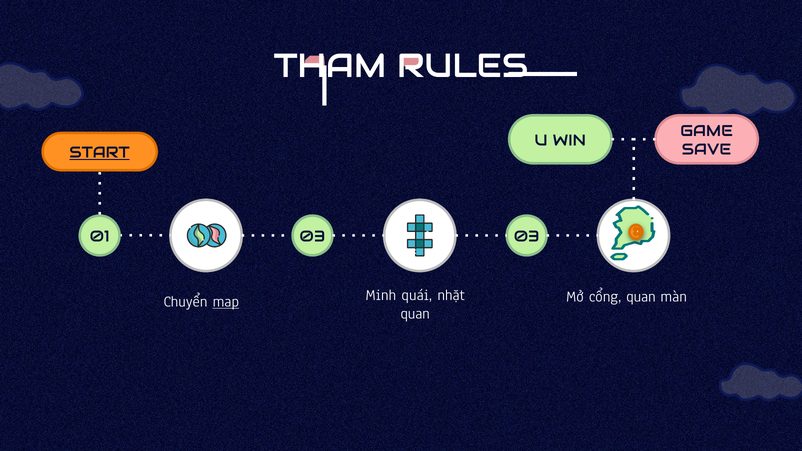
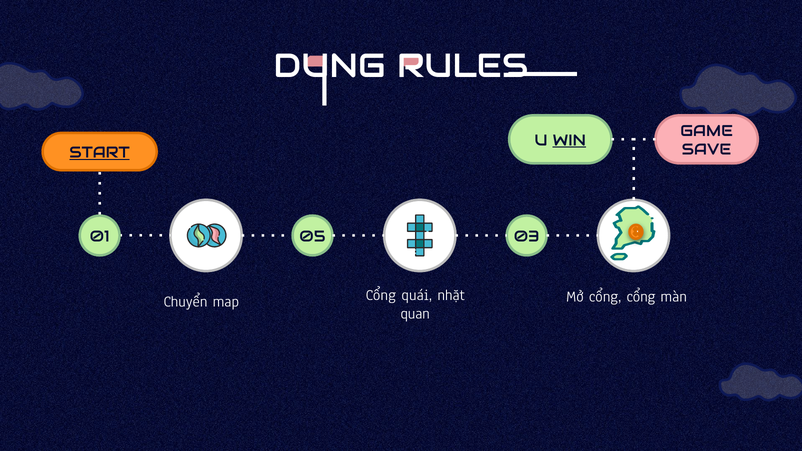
THAM: THAM -> DUNG (330, 66)
WIN underline: none -> present (569, 140)
01 03: 03 -> 05 (312, 237)
Minh: Minh -> Cổng (381, 295)
cổng quan: quan -> cổng (641, 297)
map underline: present -> none (226, 302)
